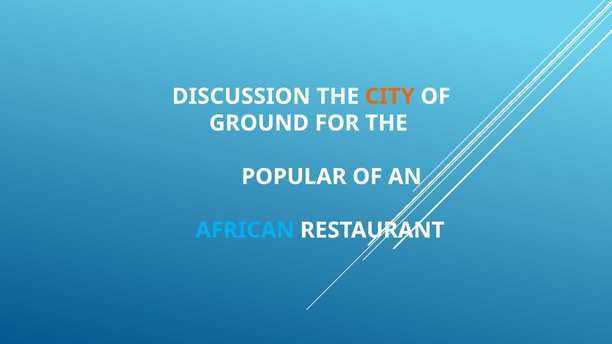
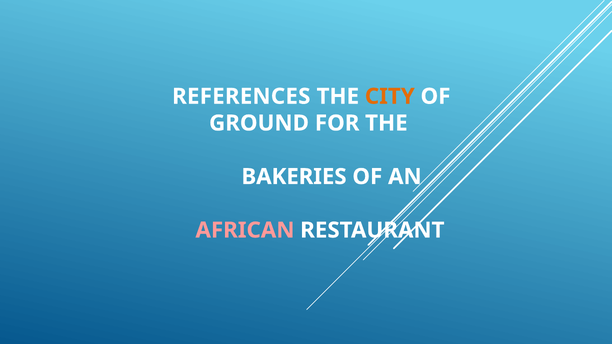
DISCUSSION: DISCUSSION -> REFERENCES (241, 96)
POPULAR: POPULAR -> BAKERIES (294, 177)
AFRICAN colour: light blue -> pink (245, 230)
